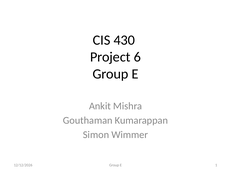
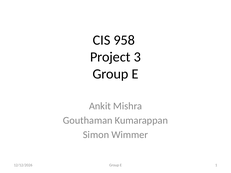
430: 430 -> 958 (124, 40)
6: 6 -> 3 (137, 57)
